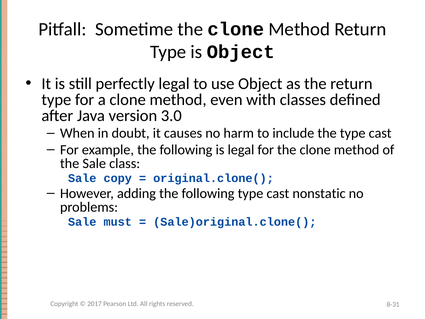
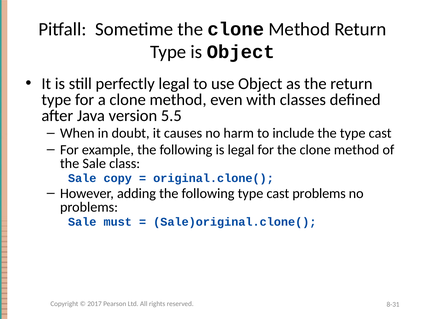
3.0: 3.0 -> 5.5 (171, 116)
cast nonstatic: nonstatic -> problems (319, 193)
